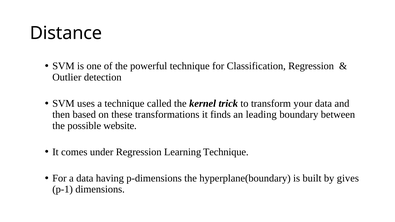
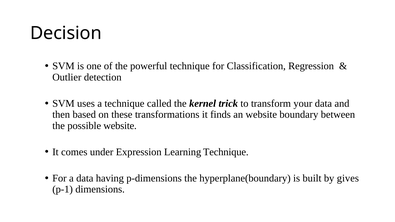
Distance: Distance -> Decision (66, 33)
an leading: leading -> website (261, 115)
under Regression: Regression -> Expression (139, 152)
